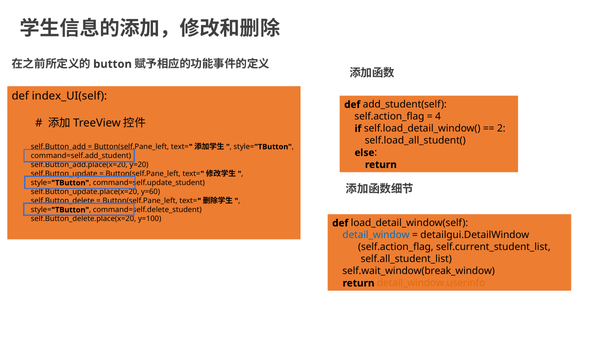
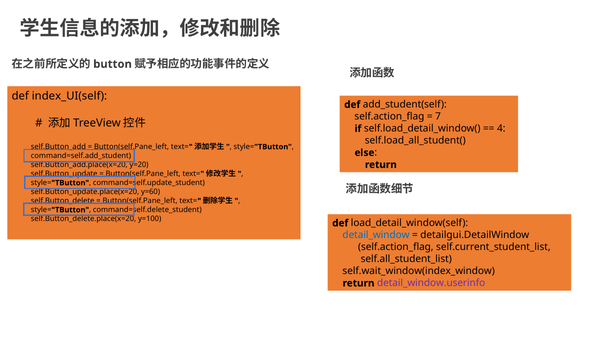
4: 4 -> 7 (438, 117)
2: 2 -> 4 (501, 129)
self.wait_window(break_window: self.wait_window(break_window -> self.wait_window(index_window (419, 271)
detail_window.userinfo colour: orange -> purple (431, 283)
